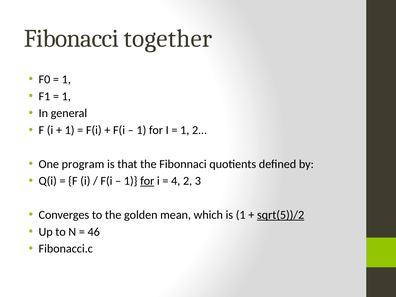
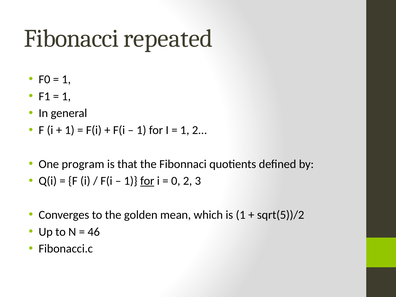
together: together -> repeated (168, 38)
4: 4 -> 0 (176, 181)
sqrt(5))/2 underline: present -> none (281, 215)
